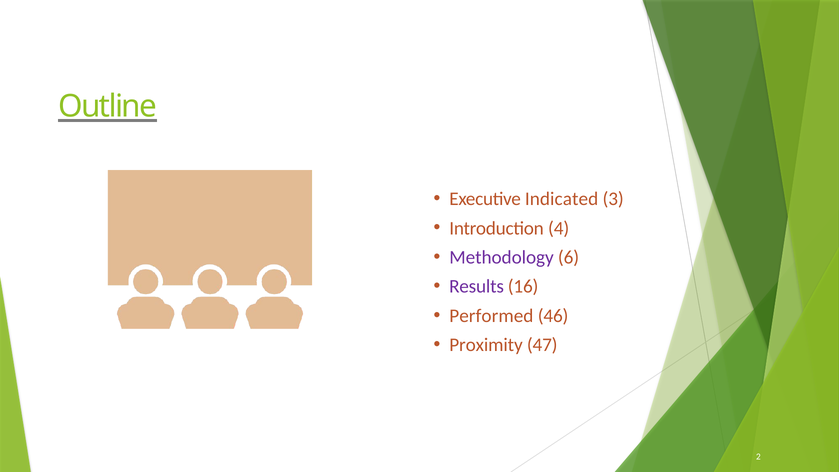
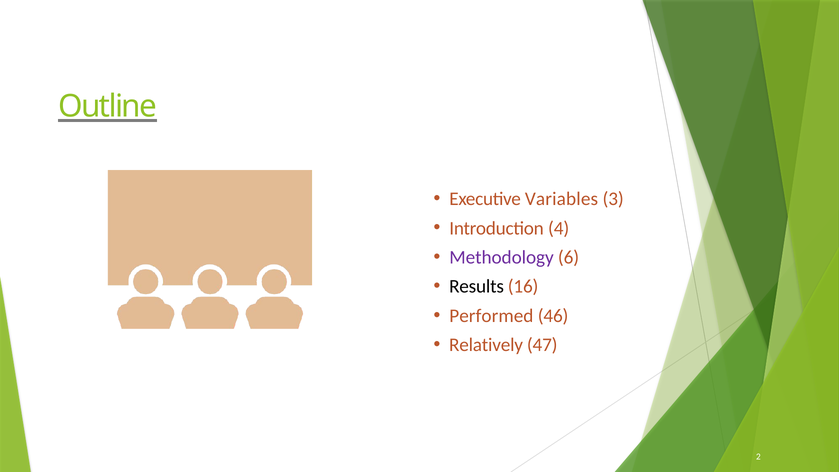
Indicated: Indicated -> Variables (562, 199)
Results colour: purple -> black (477, 287)
Proximity: Proximity -> Relatively (486, 345)
